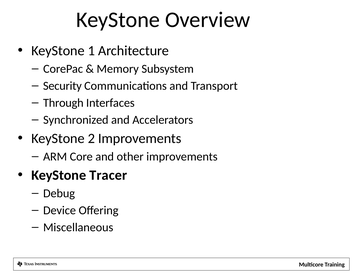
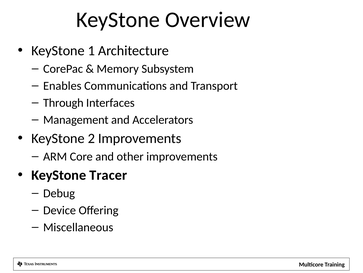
Security: Security -> Enables (62, 86)
Synchronized: Synchronized -> Management (76, 119)
